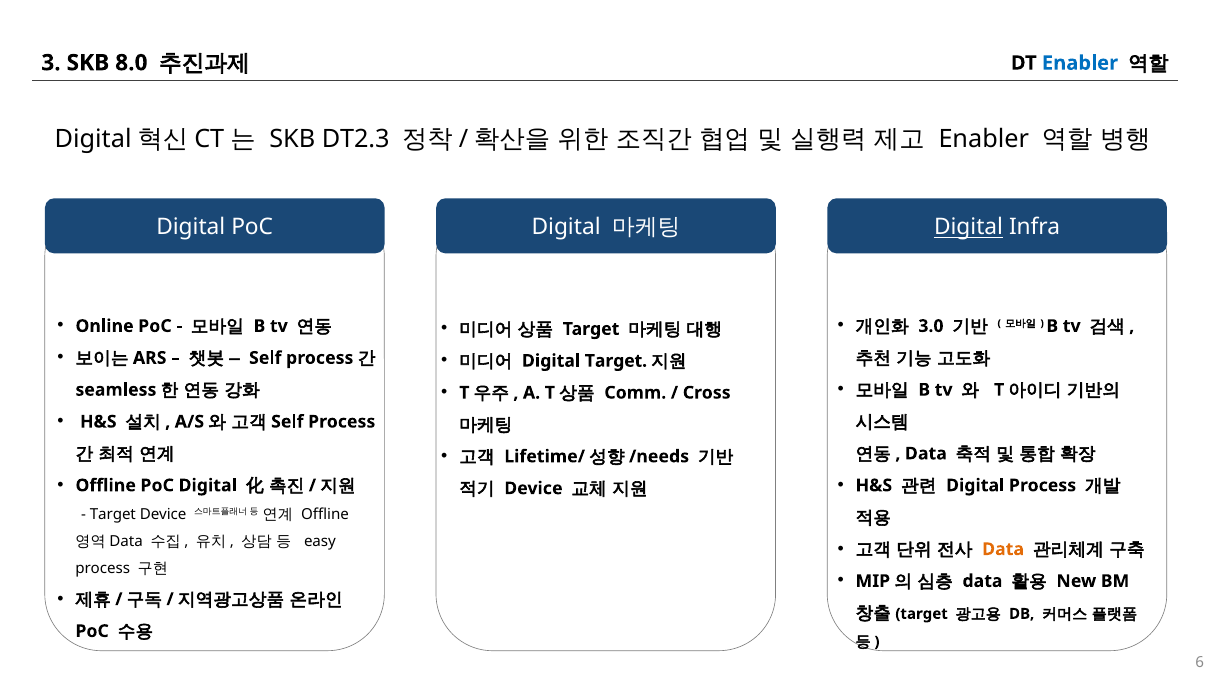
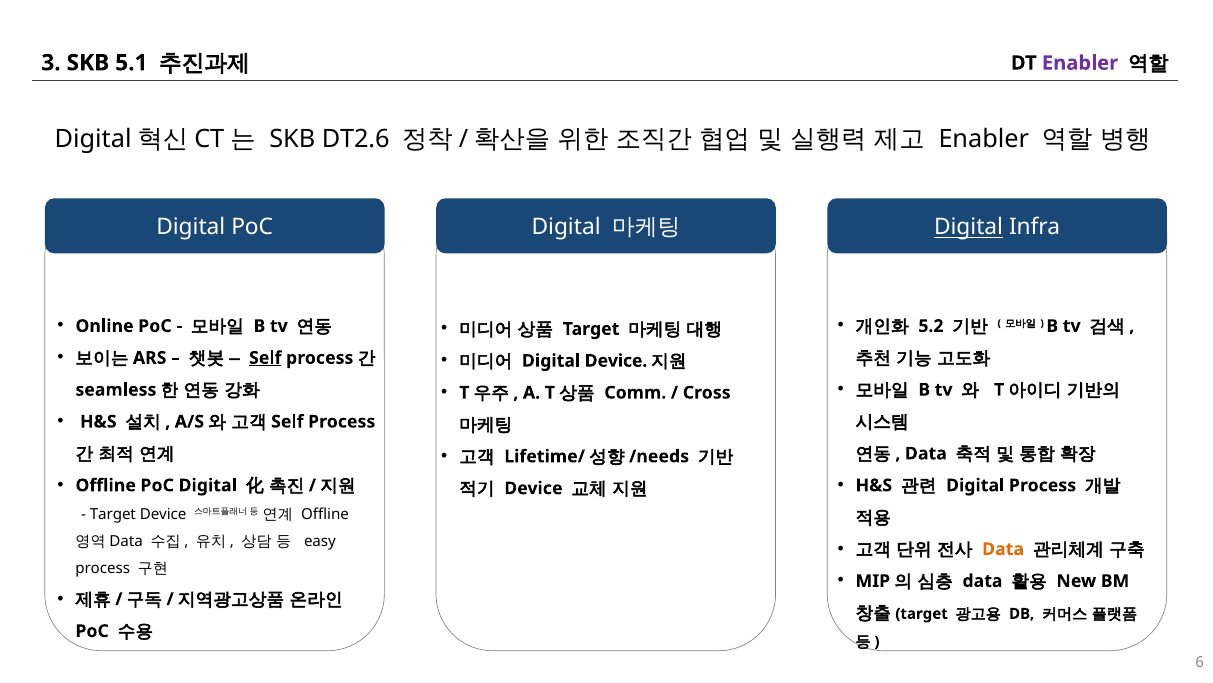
8.0: 8.0 -> 5.1 (131, 63)
Enabler colour: blue -> purple (1080, 63)
DT2.3: DT2.3 -> DT2.6 (356, 139)
3.0: 3.0 -> 5.2 (931, 326)
Self underline: none -> present (265, 358)
Digital Target: Target -> Device (616, 360)
